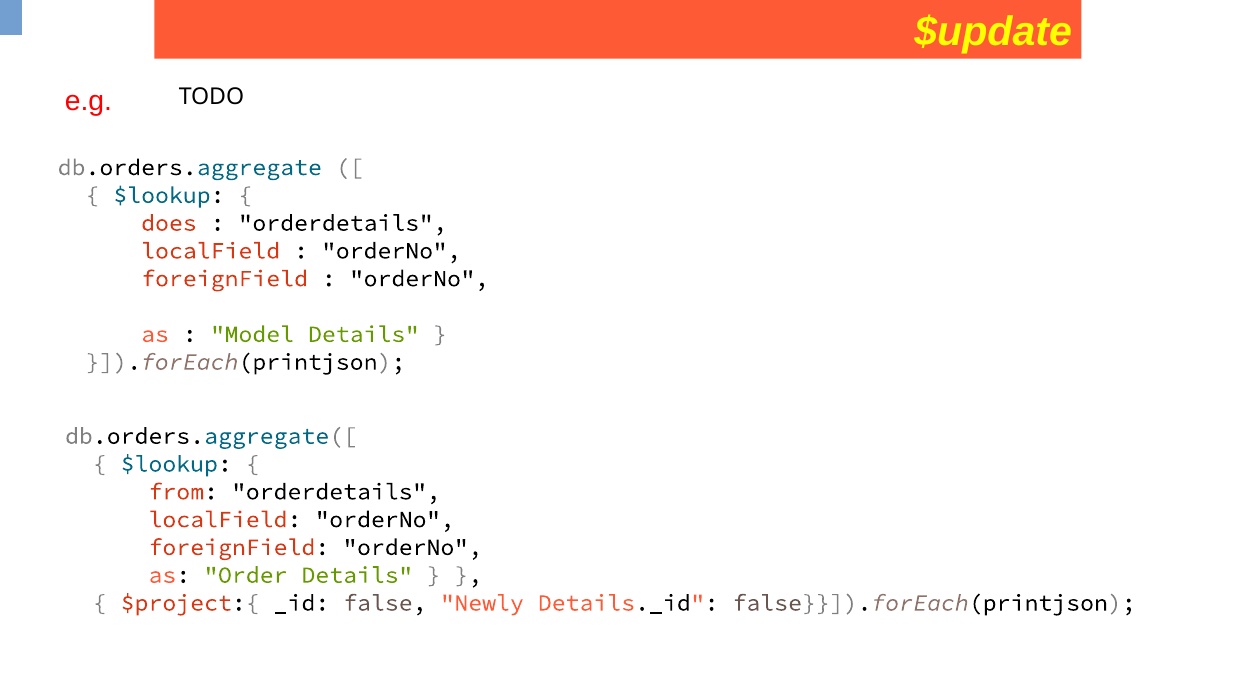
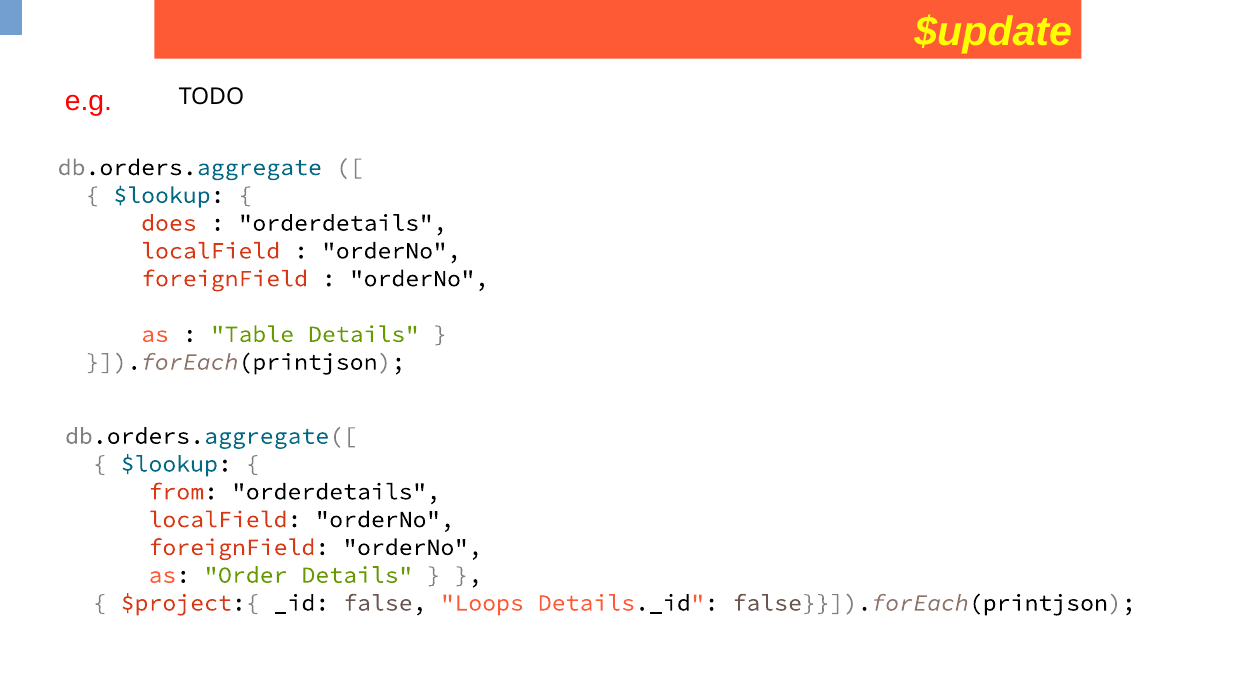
Model: Model -> Table (252, 334)
Newly: Newly -> Loops (482, 603)
